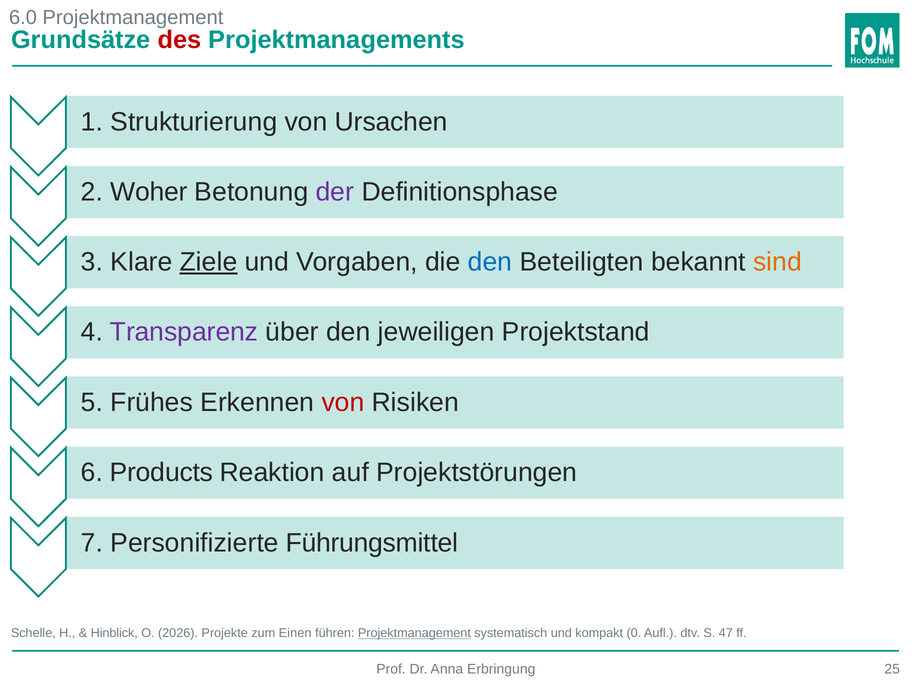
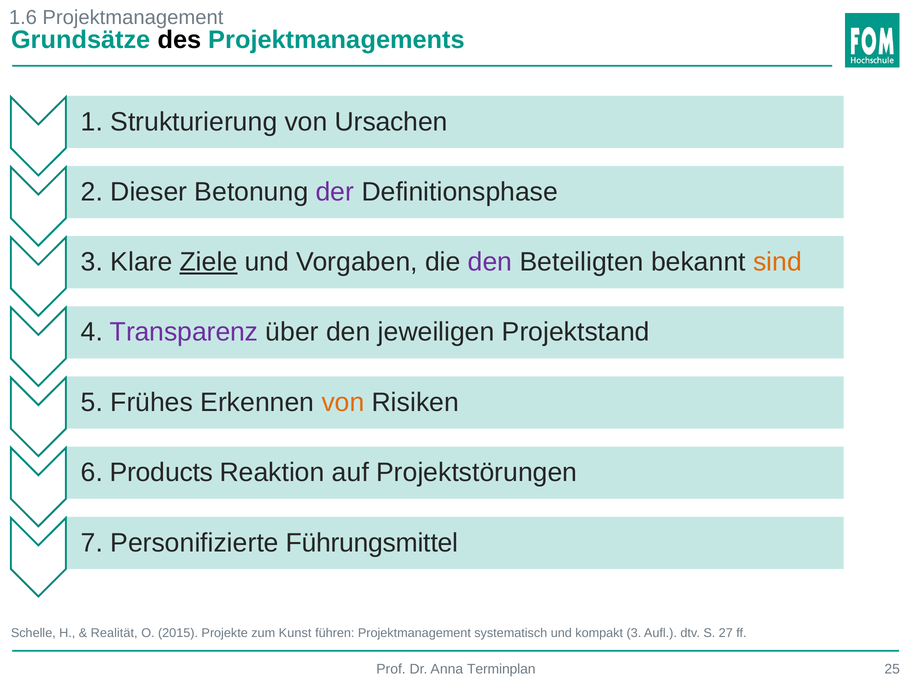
6.0: 6.0 -> 1.6 (23, 18)
des colour: red -> black (179, 40)
Woher: Woher -> Dieser (149, 192)
den colour: blue -> purple (490, 262)
von colour: red -> orange (343, 402)
Hinblick: Hinblick -> Realität (114, 633)
2026: 2026 -> 2015 (178, 633)
Einen: Einen -> Kunst (295, 633)
Projektmanagement underline: present -> none (414, 633)
kompakt 0: 0 -> 3 (634, 633)
47: 47 -> 27 (726, 633)
Erbringung: Erbringung -> Terminplan (501, 669)
